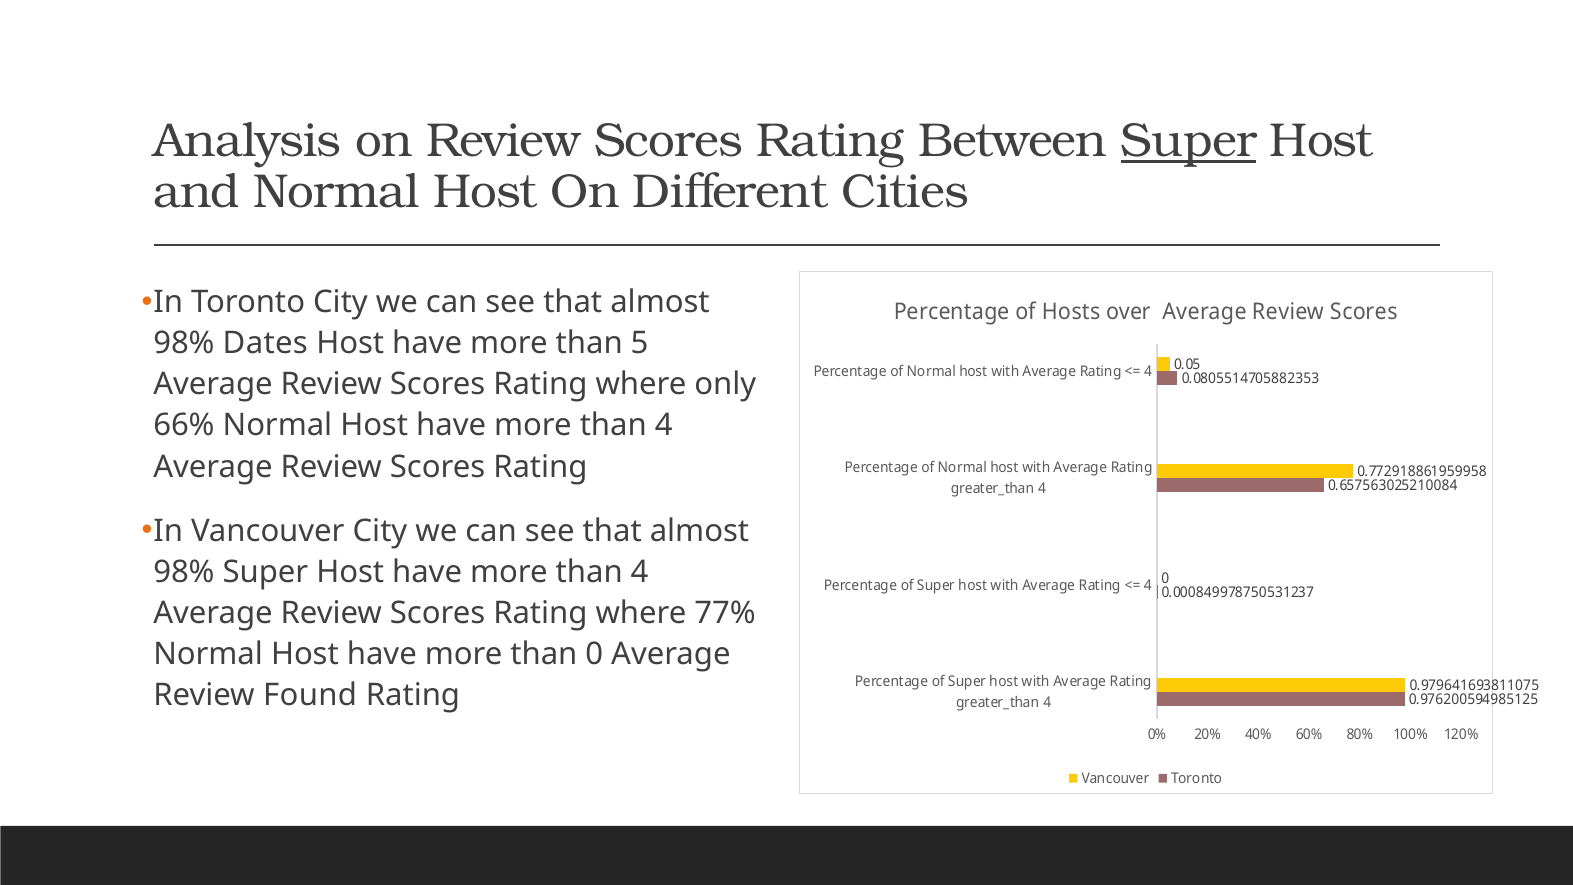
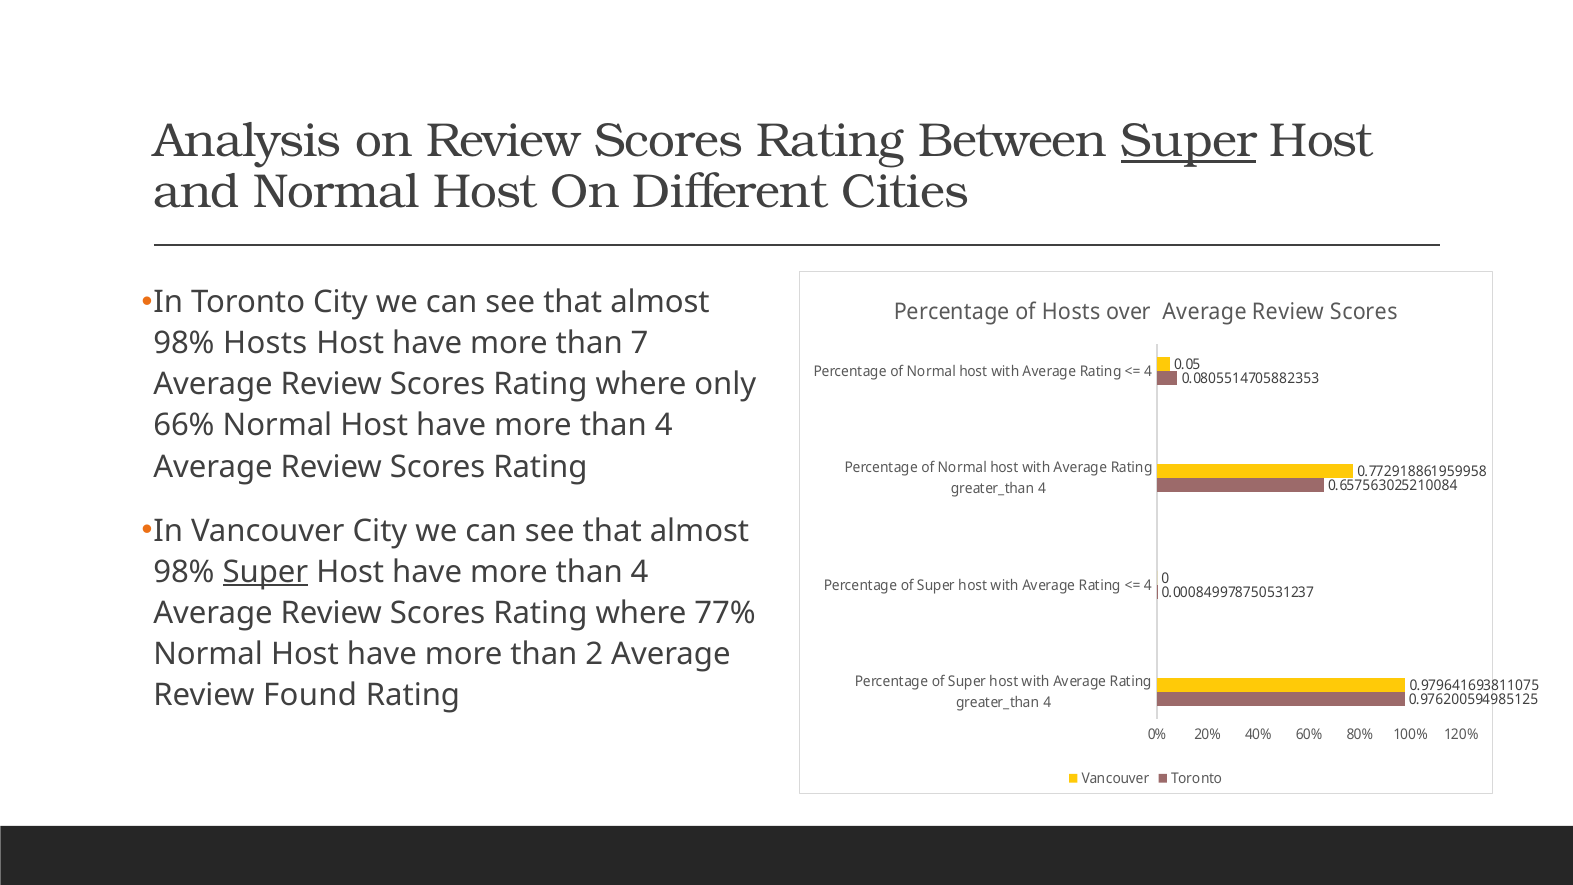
98% Dates: Dates -> Hosts (265, 344)
5: 5 -> 7 (640, 344)
Super underline: none -> present (265, 572)
than 0: 0 -> 2 (594, 654)
